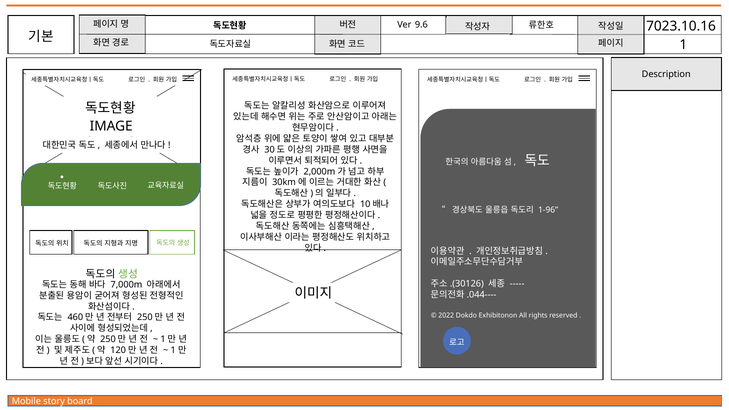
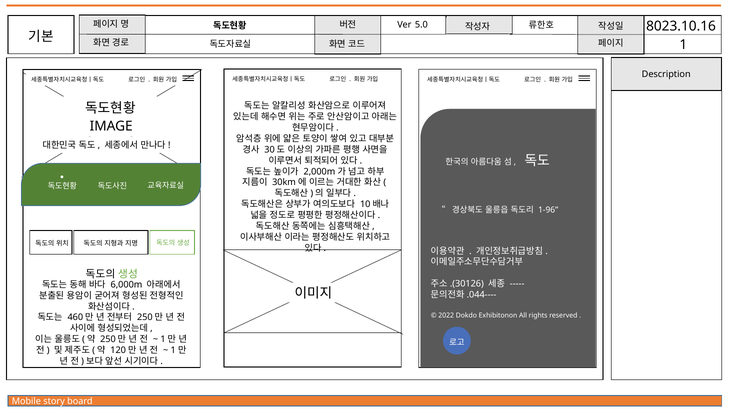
7023.10.16: 7023.10.16 -> 8023.10.16 (681, 26)
9.6: 9.6 -> 5.0 (421, 25)
7,000m: 7,000m -> 6,000m (126, 285)
